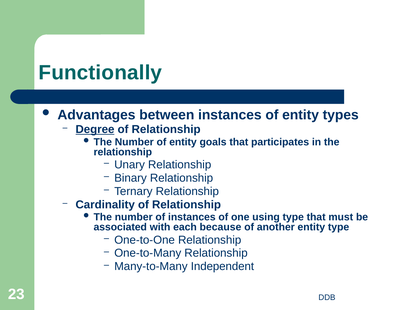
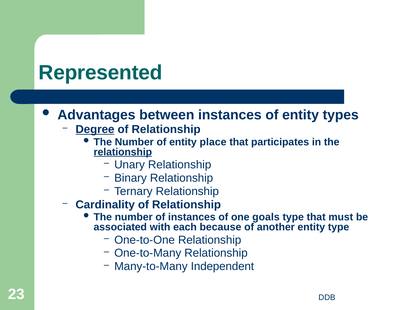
Functionally: Functionally -> Represented (100, 73)
goals: goals -> place (213, 142)
relationship underline: none -> present (123, 152)
using: using -> goals (266, 217)
